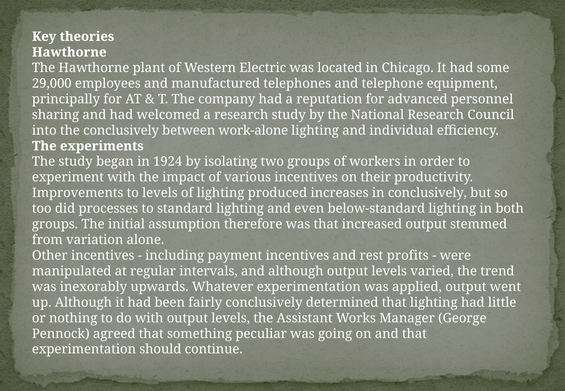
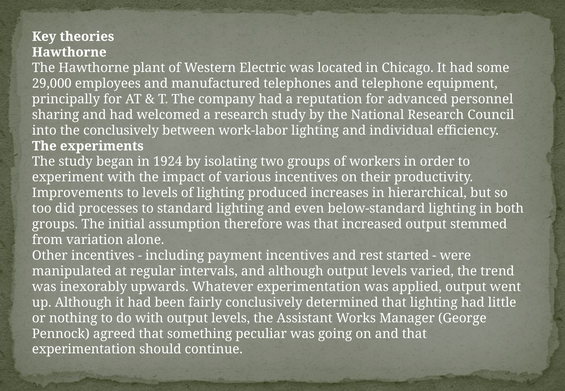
work-alone: work-alone -> work-labor (253, 130)
in conclusively: conclusively -> hierarchical (427, 193)
profits: profits -> started (408, 256)
